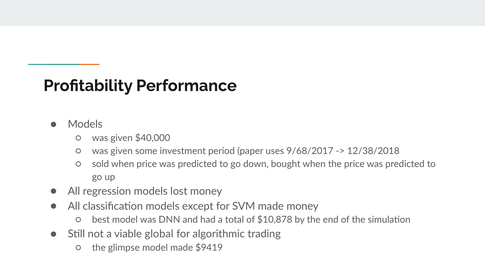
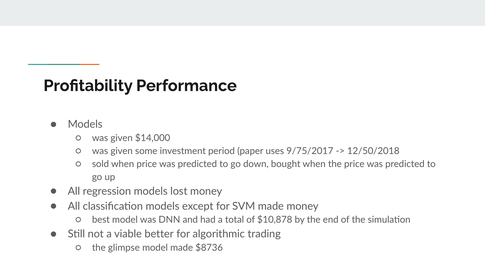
$40,000: $40,000 -> $14,000 (153, 138)
9/68/2017: 9/68/2017 -> 9/75/2017 (310, 151)
12/38/2018: 12/38/2018 -> 12/50/2018 (373, 151)
global: global -> better (159, 234)
$9419: $9419 -> $8736 (209, 248)
